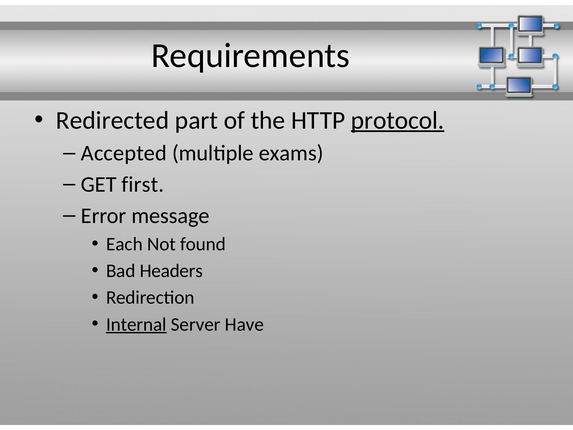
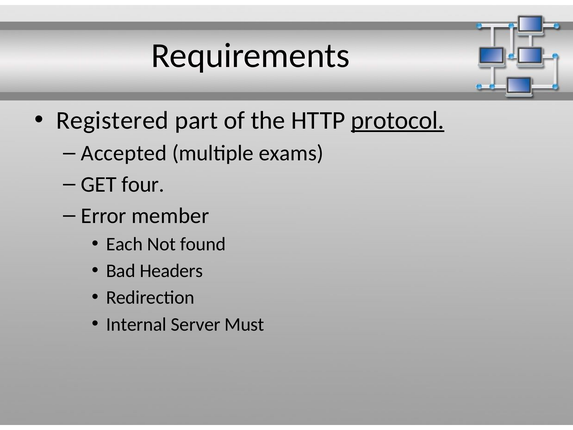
Redirected: Redirected -> Registered (112, 120)
first: first -> four (143, 184)
message: message -> member (170, 216)
Internal underline: present -> none (136, 324)
Have: Have -> Must (244, 324)
